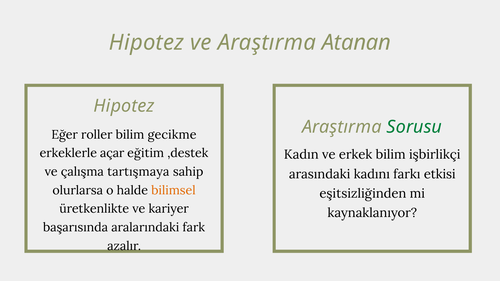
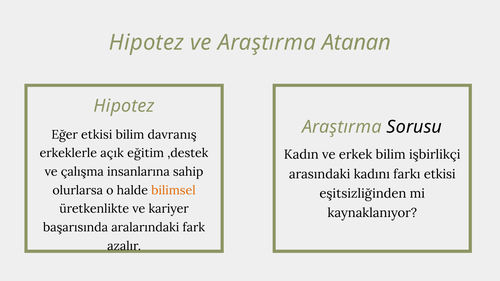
Sorusu colour: green -> black (414, 127)
Eğer roller: roller -> etkisi (97, 135)
gecikme: gecikme -> davranış (172, 135)
açar: açar -> açık (112, 153)
tartışmaya: tartışmaya -> insanlarına (138, 172)
